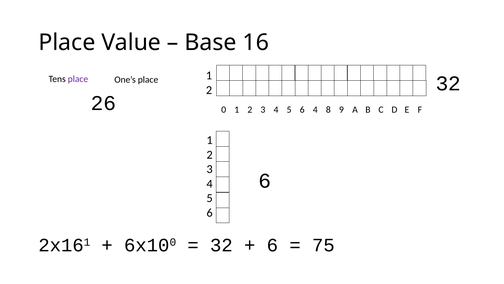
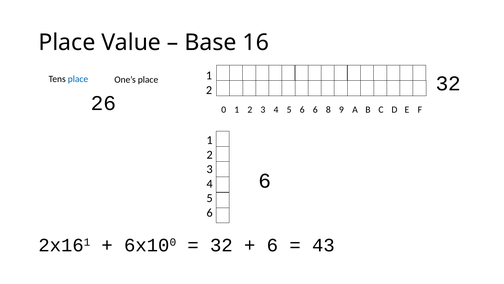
place colour: purple -> blue (78, 79)
6 4: 4 -> 6 (315, 110)
75: 75 -> 43 (324, 245)
